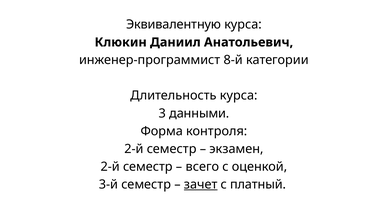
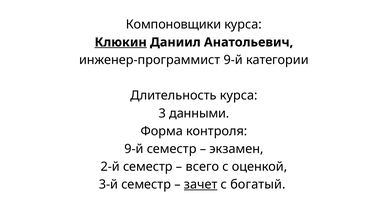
Эквивалентную: Эквивалентную -> Компоновщики (174, 24)
Клюкин underline: none -> present (121, 42)
инженер-программист 8-й: 8-й -> 9-й (233, 60)
2-й: 2-й -> 9-й (134, 149)
платный: платный -> богатый (258, 184)
